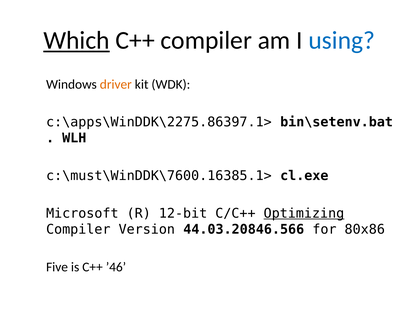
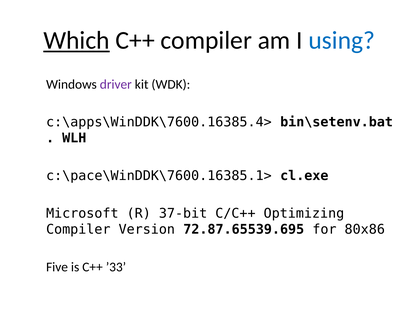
driver colour: orange -> purple (116, 84)
c:\apps\WinDDK\2275.86397.1>: c:\apps\WinDDK\2275.86397.1> -> c:\apps\WinDDK\7600.16385.4> (159, 122)
c:\must\WinDDK\7600.16385.1>: c:\must\WinDDK\7600.16385.1> -> c:\pace\WinDDK\7600.16385.1> (159, 176)
12-bit: 12-bit -> 37-bit (183, 213)
Optimizing underline: present -> none (304, 213)
44.03.20846.566: 44.03.20846.566 -> 72.87.65539.695 (244, 230)
’46: ’46 -> ’33 (116, 267)
